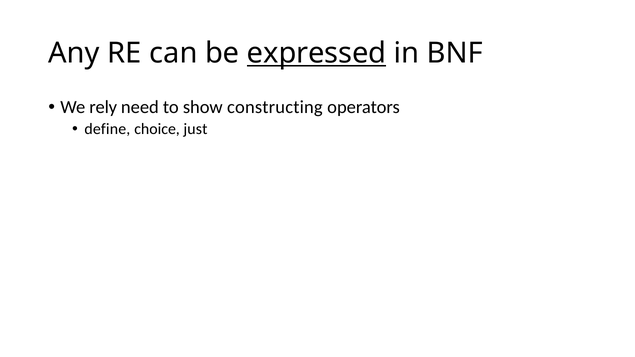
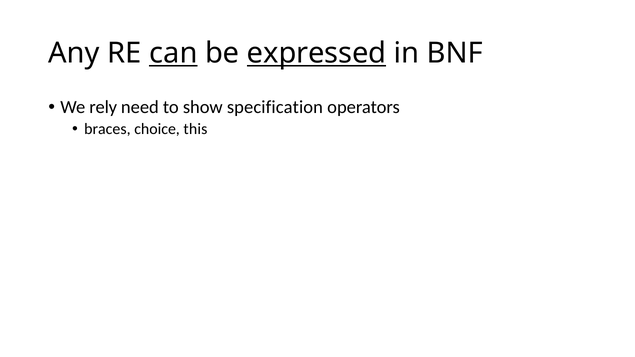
can underline: none -> present (173, 53)
constructing: constructing -> specification (275, 107)
define: define -> braces (107, 129)
just: just -> this (195, 129)
